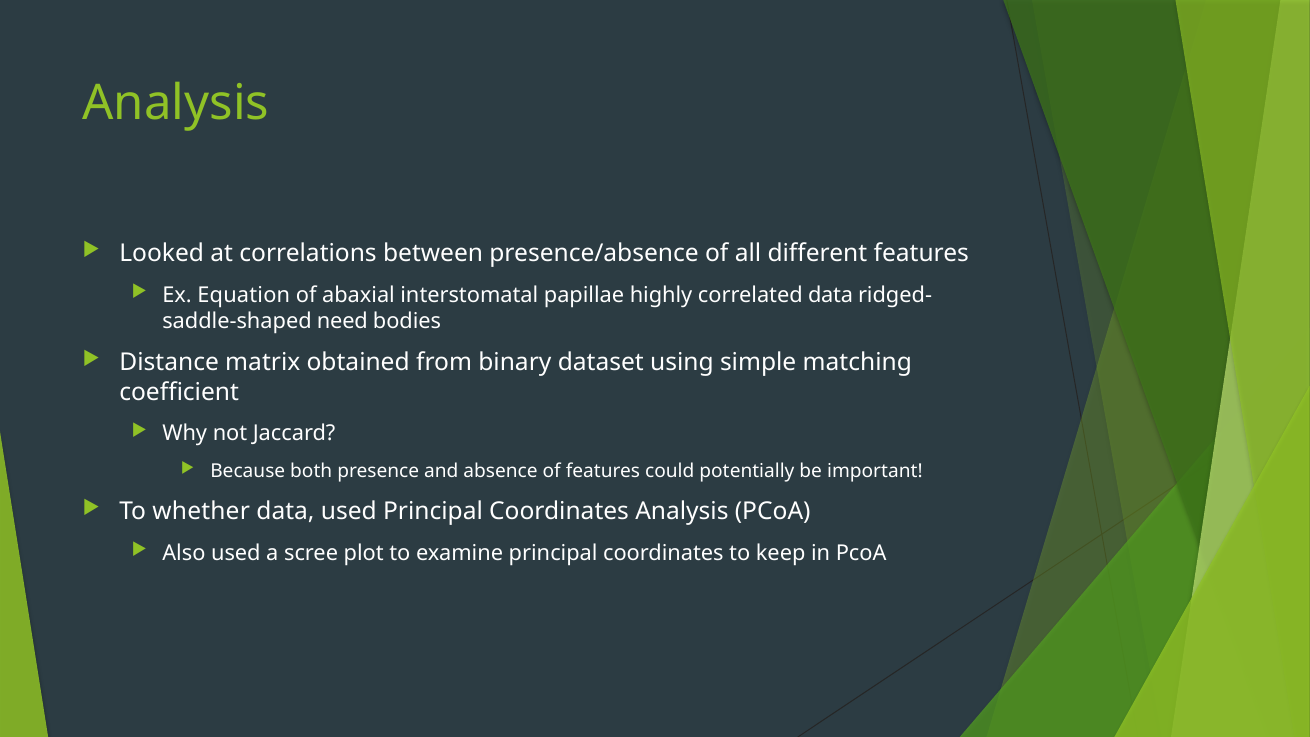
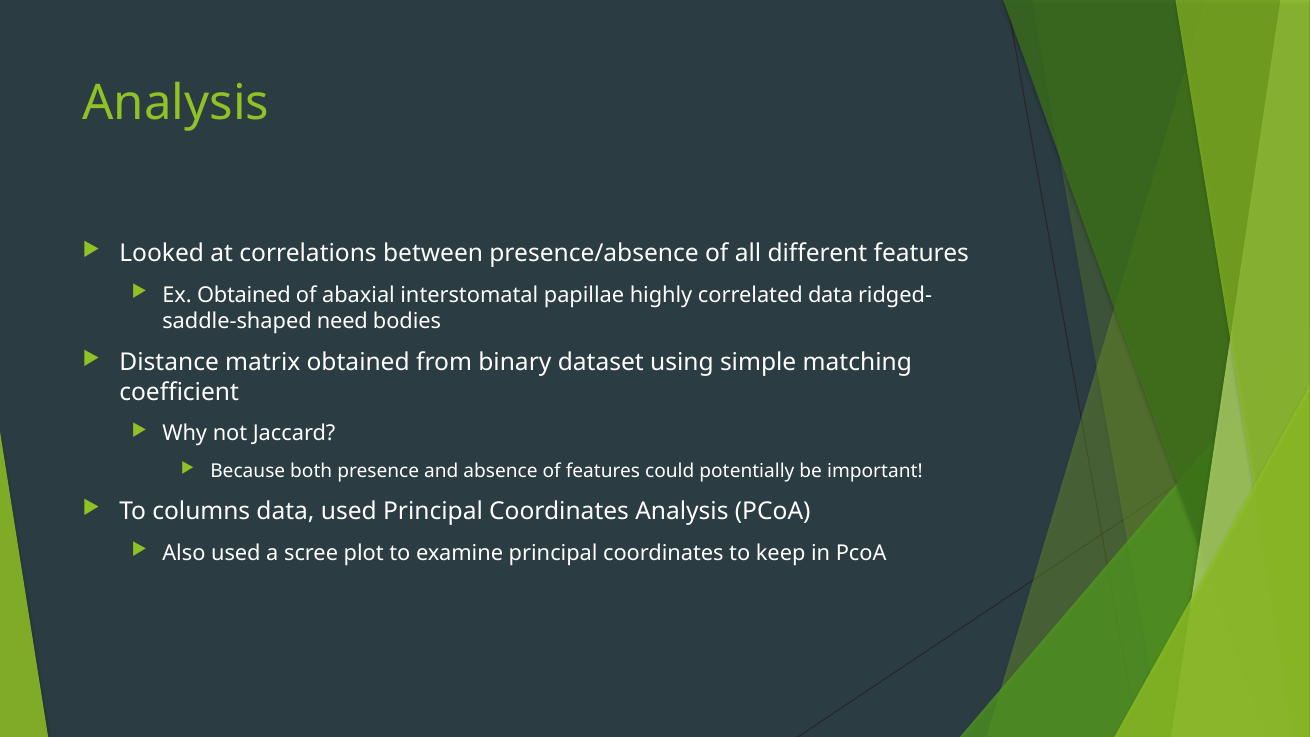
Ex Equation: Equation -> Obtained (244, 295)
whether: whether -> columns (201, 512)
